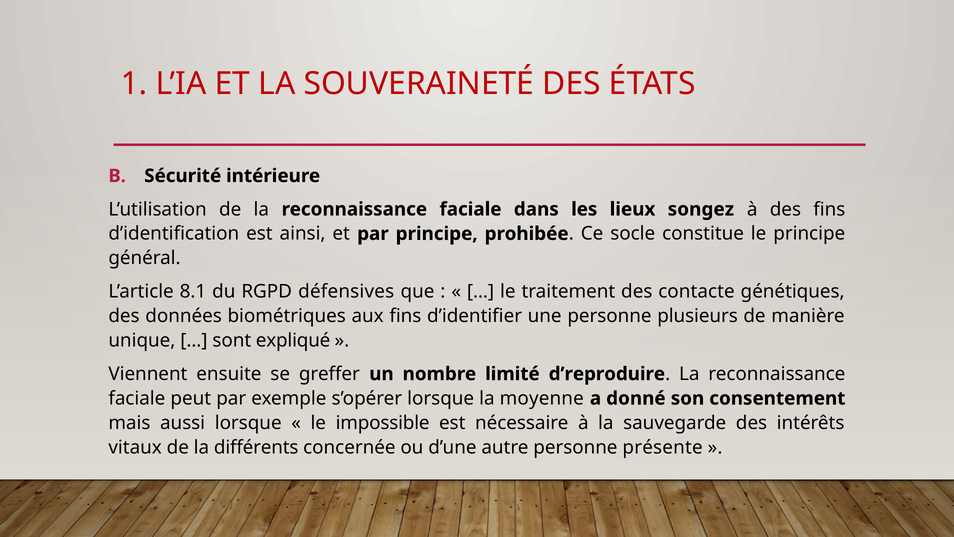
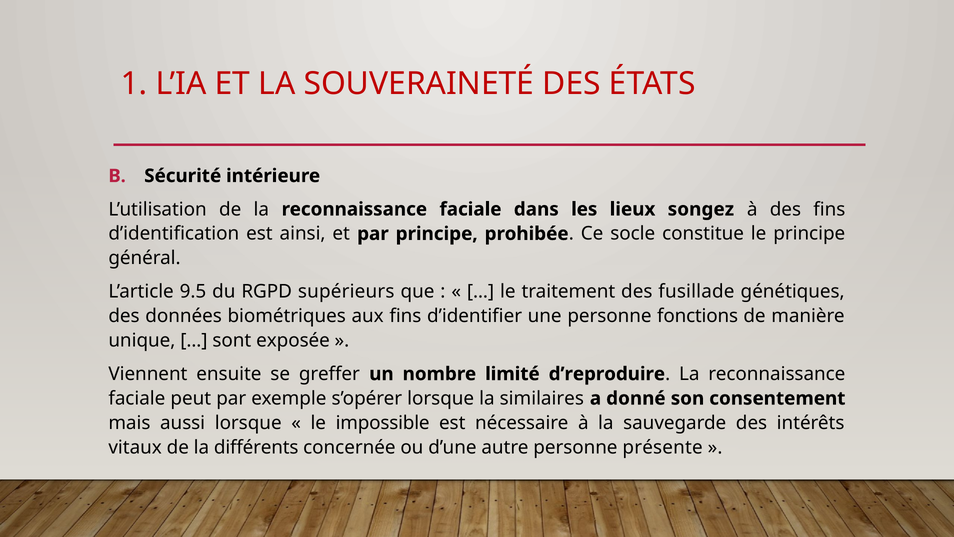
8.1: 8.1 -> 9.5 (193, 291)
défensives: défensives -> supérieurs (346, 291)
contacte: contacte -> fusillade (696, 291)
plusieurs: plusieurs -> fonctions (698, 316)
expliqué: expliqué -> exposée (293, 340)
moyenne: moyenne -> similaires (542, 398)
